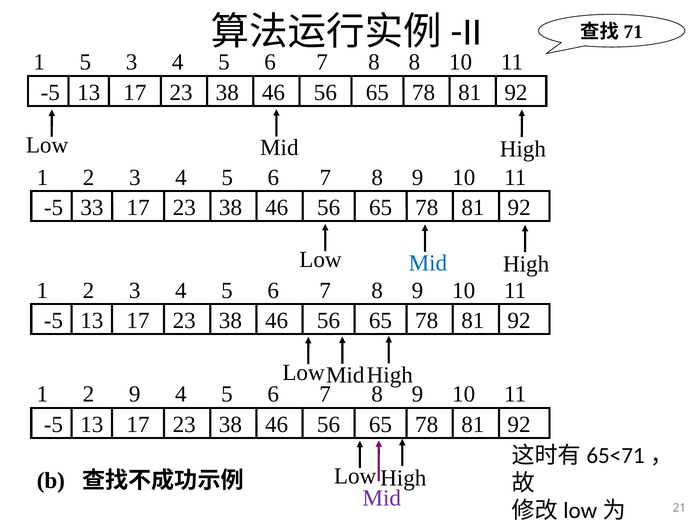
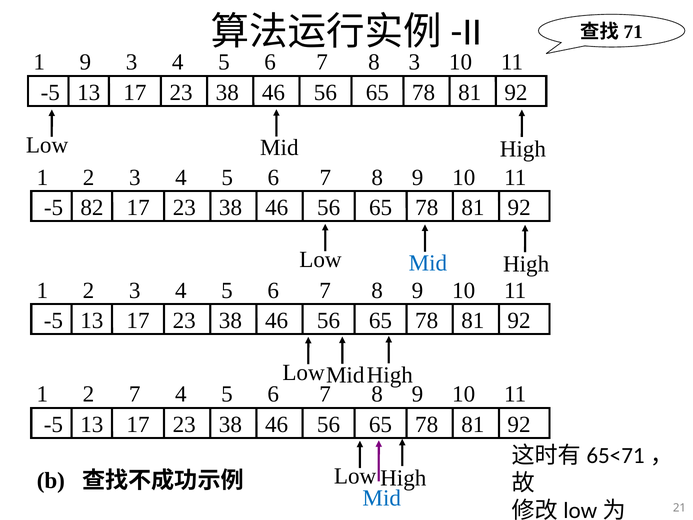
1 5: 5 -> 9 (85, 62)
8 8: 8 -> 3 (414, 62)
33: 33 -> 82 (92, 208)
2 9: 9 -> 7 (135, 394)
Mid colour: purple -> blue (382, 498)
